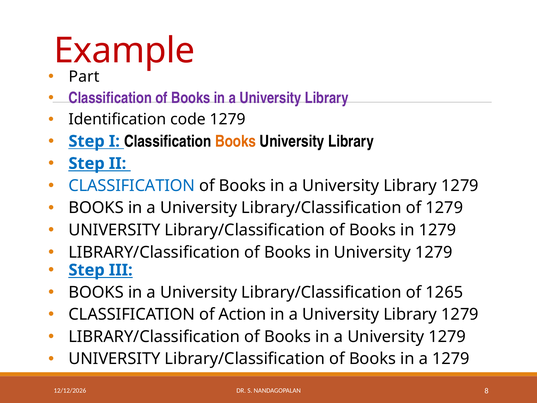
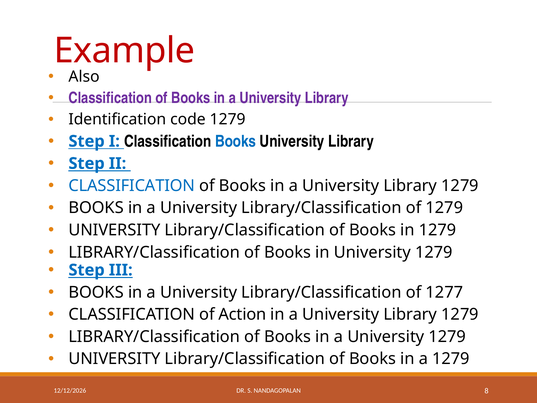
Part: Part -> Also (84, 77)
Books colour: orange -> blue (235, 141)
1265: 1265 -> 1277 (444, 292)
